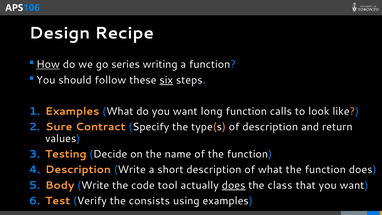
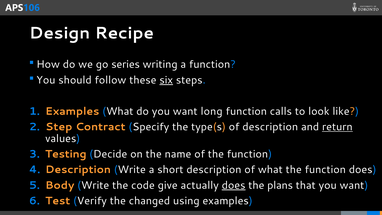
How underline: present -> none (48, 64)
Sure: Sure -> Step (59, 127)
return underline: none -> present (337, 127)
tool: tool -> give (168, 185)
class: class -> plans (280, 185)
consists: consists -> changed (149, 201)
